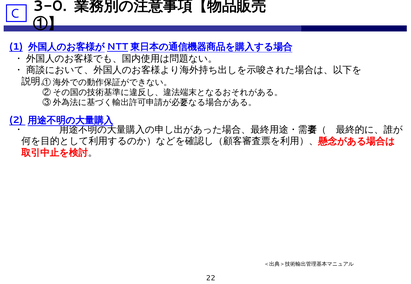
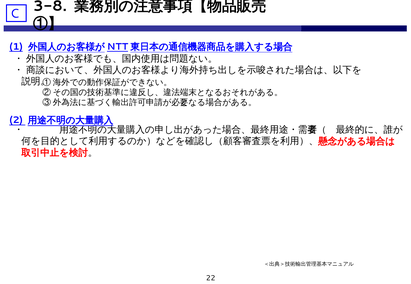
3-0: 3-0 -> 3-8 (50, 6)
